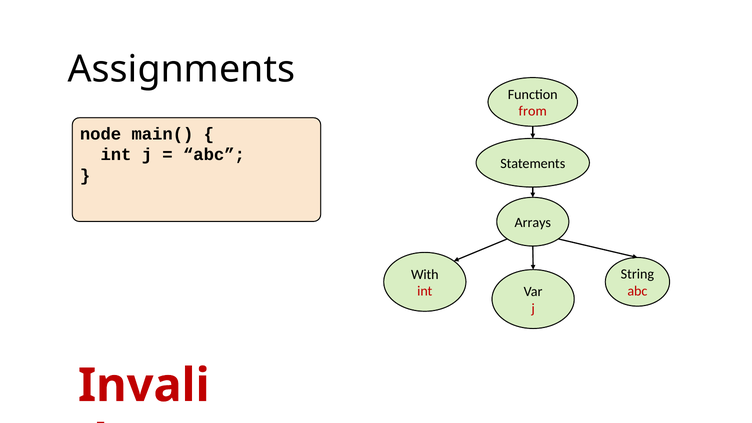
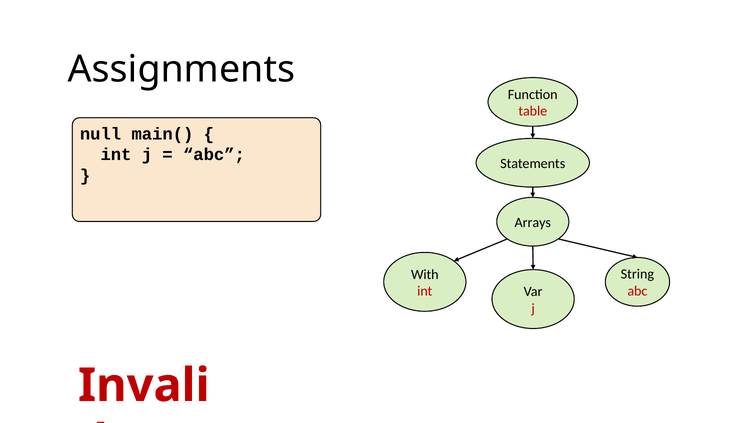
from: from -> table (533, 111)
node: node -> null (101, 134)
